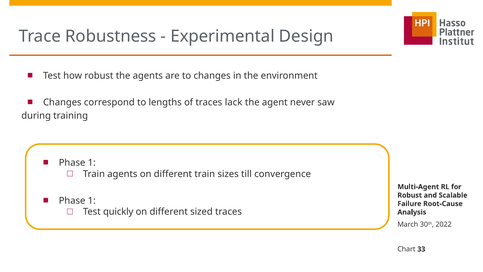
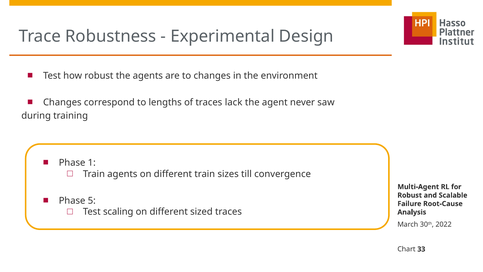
1: 1 -> 5 (92, 200)
quickly: quickly -> scaling (118, 212)
